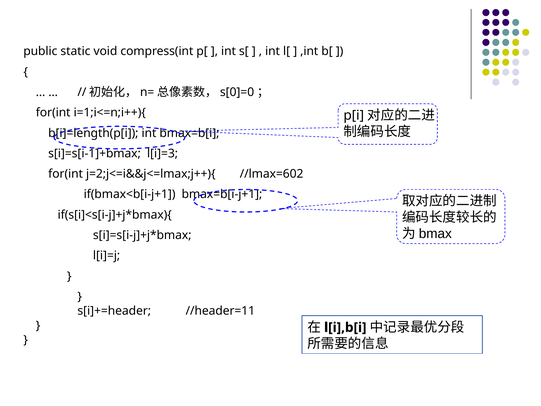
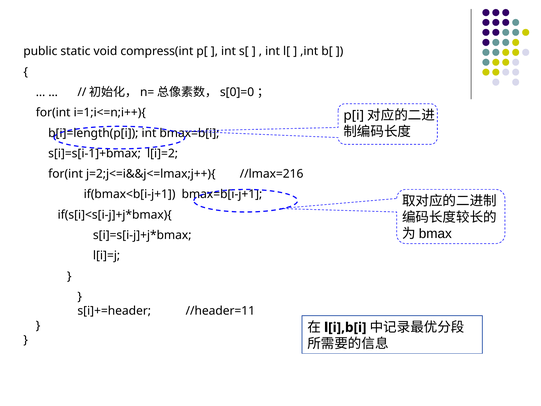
l[i]=3: l[i]=3 -> l[i]=2 (163, 153)
//lmax=602: //lmax=602 -> //lmax=216 (272, 174)
